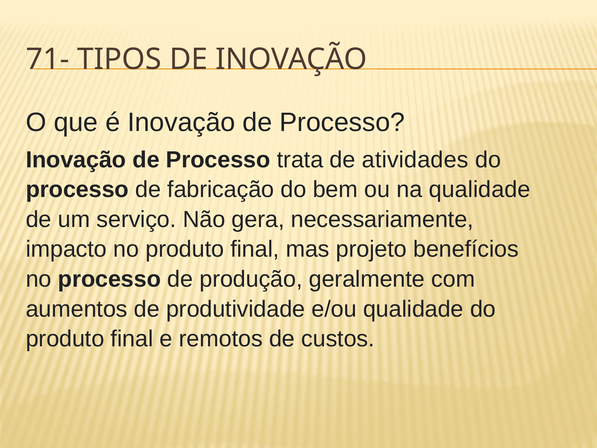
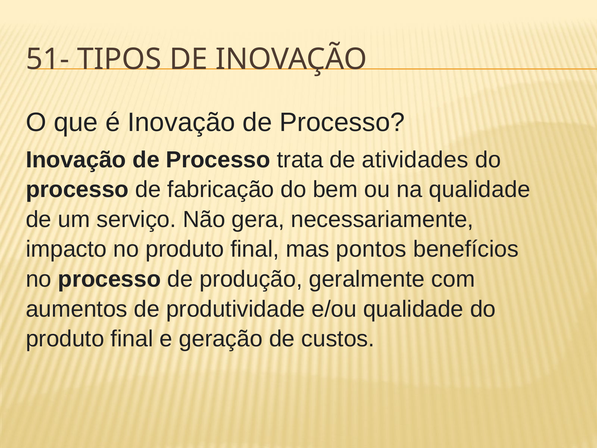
71-: 71- -> 51- (48, 59)
projeto: projeto -> pontos (371, 249)
remotos: remotos -> geração (221, 339)
